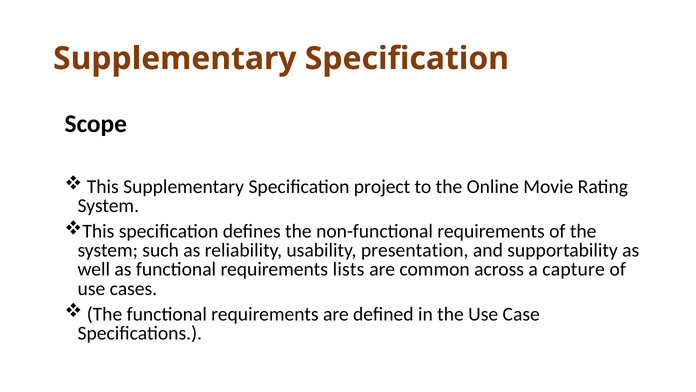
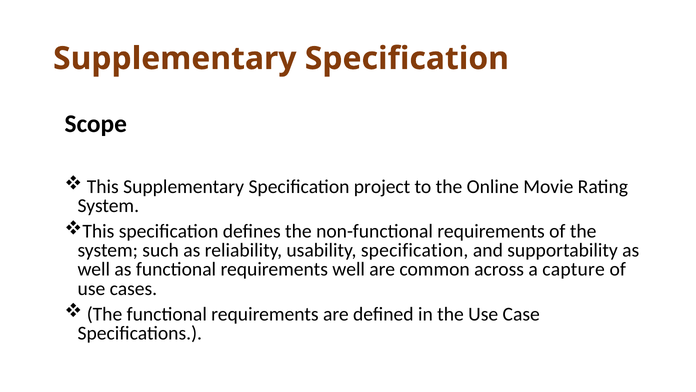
usability presentation: presentation -> specification (415, 250)
requirements lists: lists -> well (349, 269)
